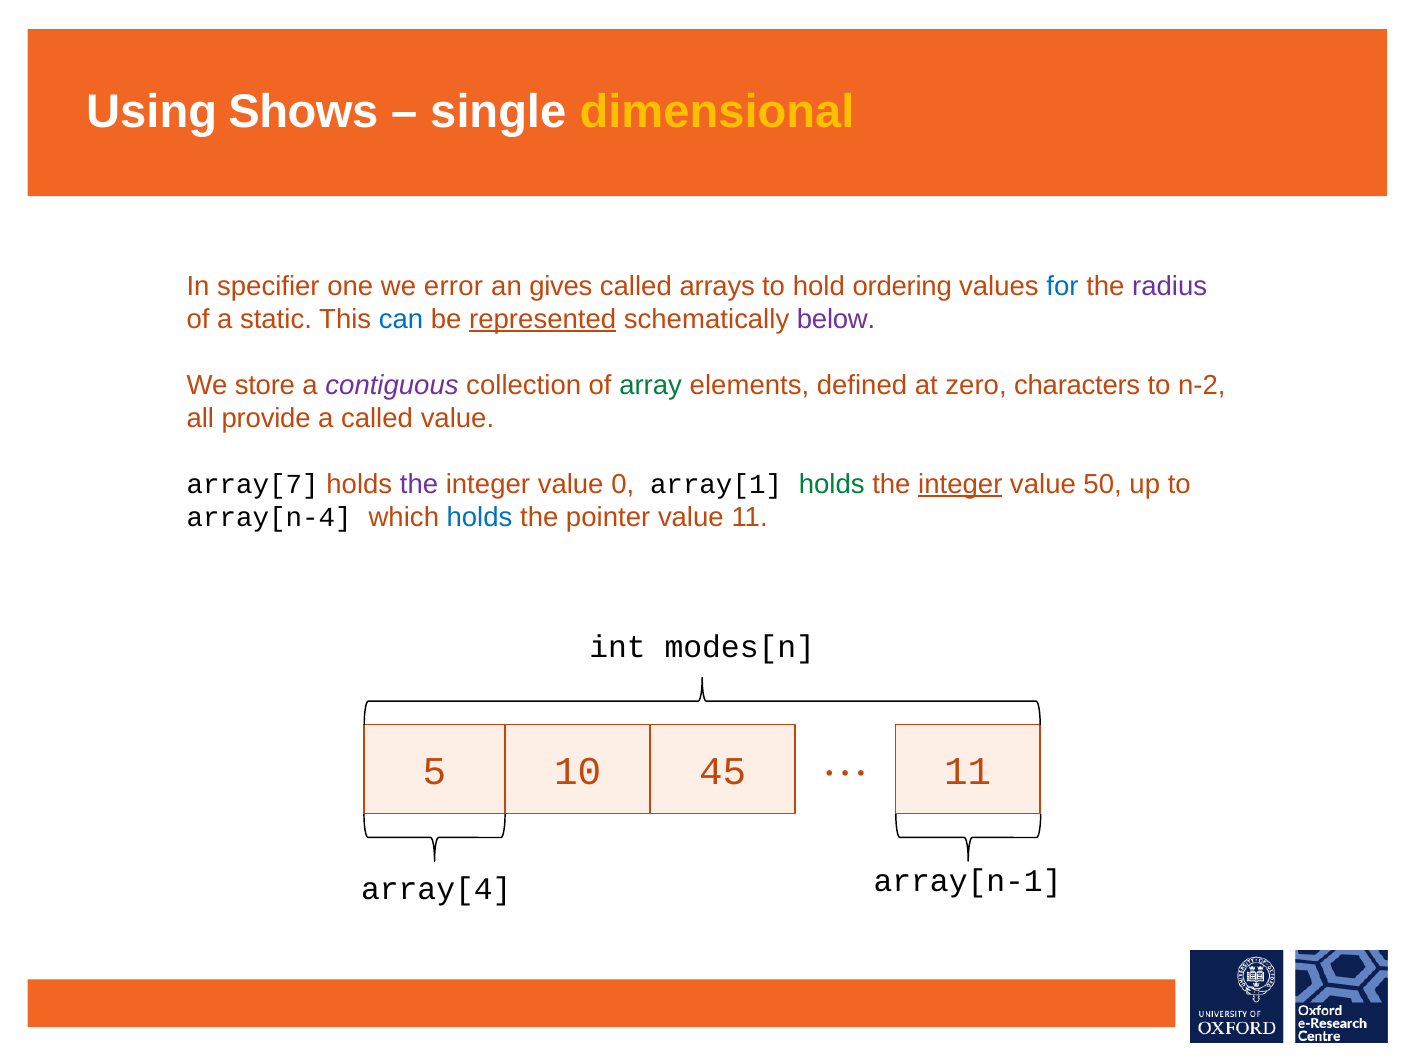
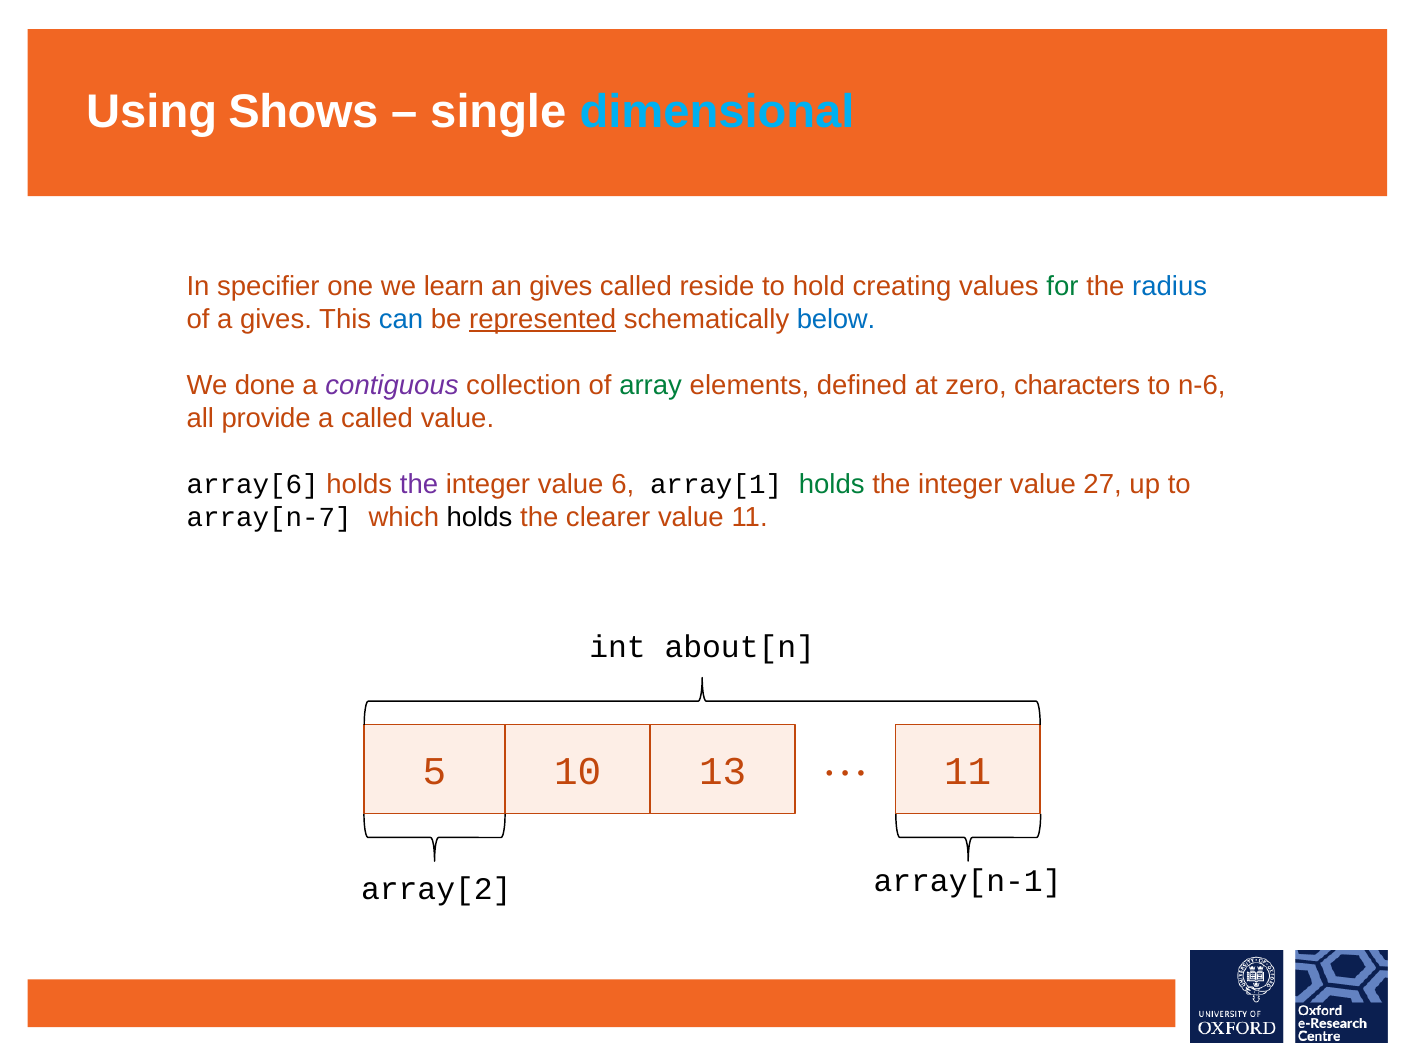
dimensional colour: yellow -> light blue (717, 112)
error: error -> learn (454, 286)
arrays: arrays -> reside (717, 286)
ordering: ordering -> creating (902, 286)
for colour: blue -> green (1062, 286)
radius colour: purple -> blue (1170, 286)
a static: static -> gives (276, 319)
below colour: purple -> blue (836, 319)
store: store -> done (265, 385)
n-2: n-2 -> n-6 (1202, 385)
array[7: array[7 -> array[6 (253, 484)
0: 0 -> 6 (623, 484)
integer underline: present -> none (960, 484)
50: 50 -> 27 (1103, 484)
array[n-4: array[n-4 -> array[n-7 (269, 517)
holds colour: blue -> black (479, 517)
pointer: pointer -> clearer (608, 517)
modes[n: modes[n -> about[n (740, 648)
45: 45 -> 13 (723, 772)
array[4: array[4 -> array[2 (436, 889)
